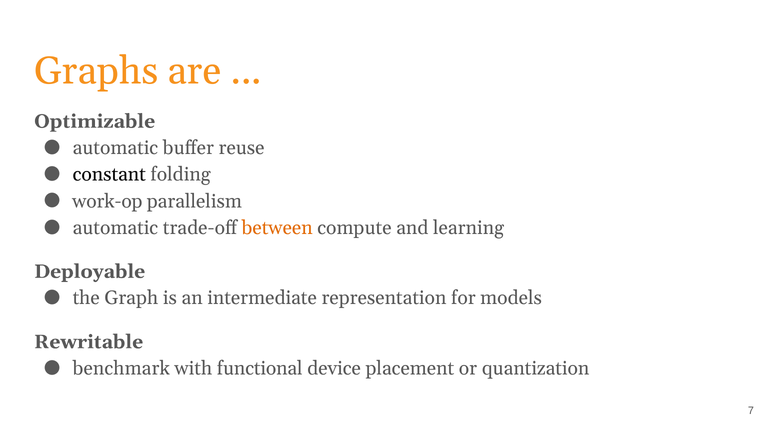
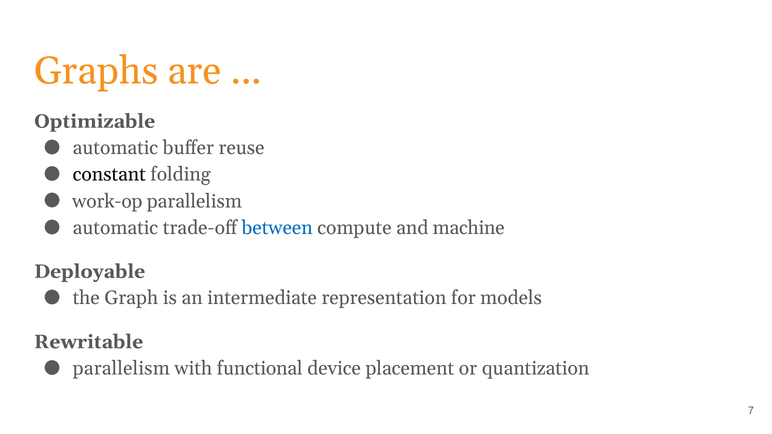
between colour: orange -> blue (277, 228)
learning: learning -> machine (469, 228)
benchmark: benchmark -> parallelism (121, 369)
